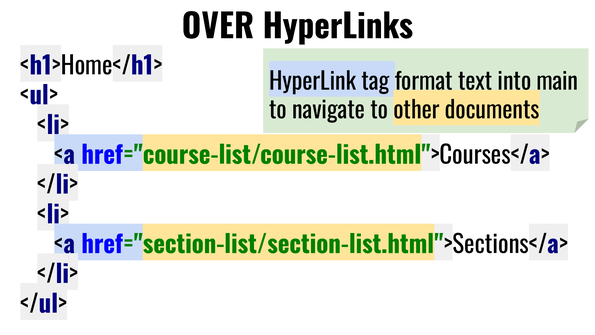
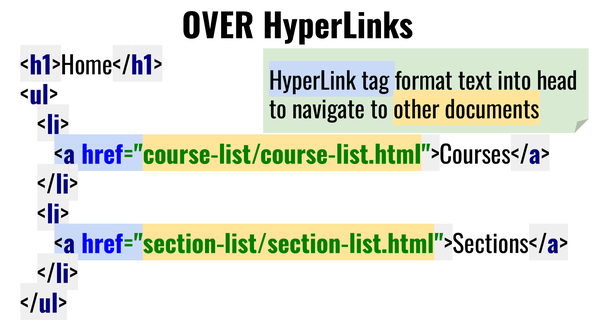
main: main -> head (557, 82)
